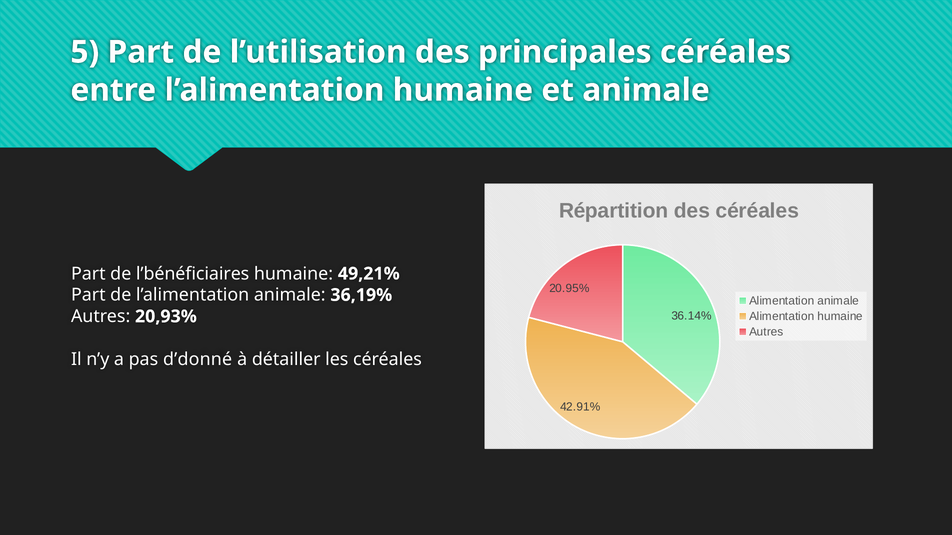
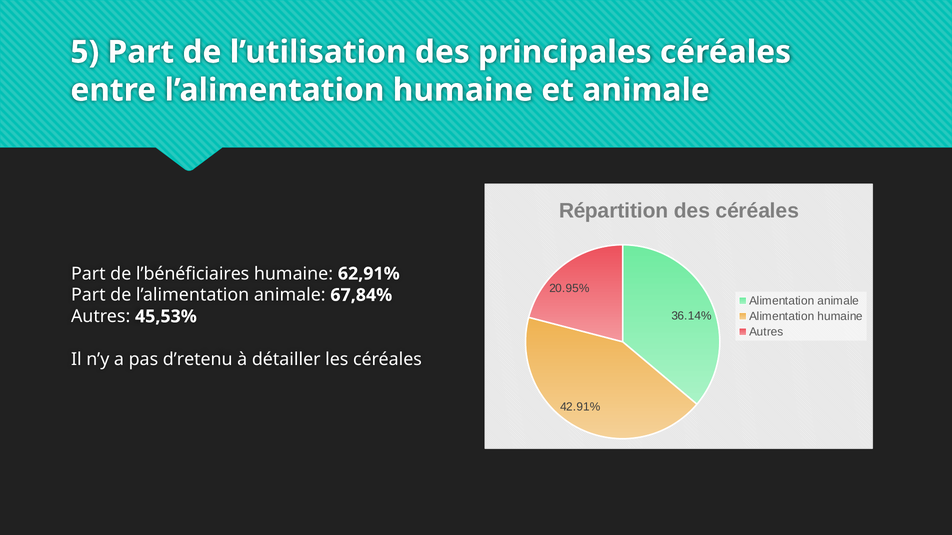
49,21%: 49,21% -> 62,91% (369, 274)
36,19%: 36,19% -> 67,84% (361, 295)
20,93%: 20,93% -> 45,53% (166, 317)
d’donné: d’donné -> d’retenu (198, 360)
